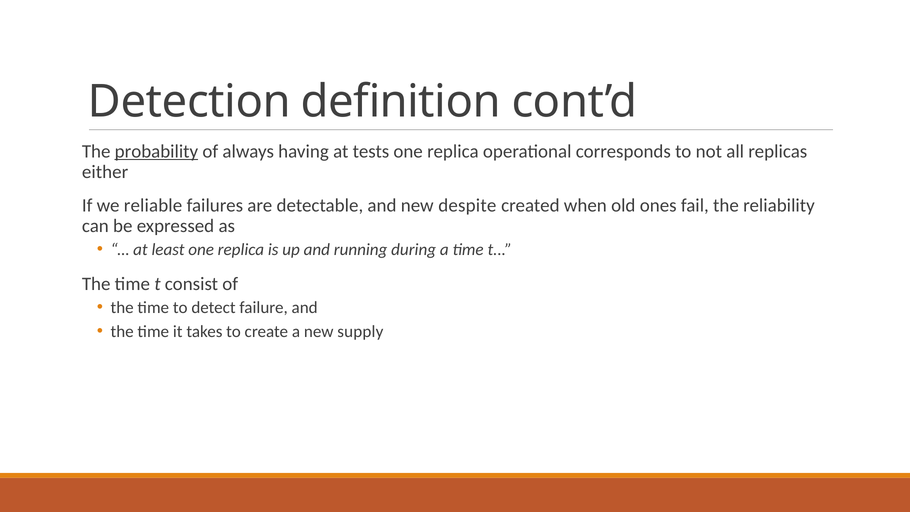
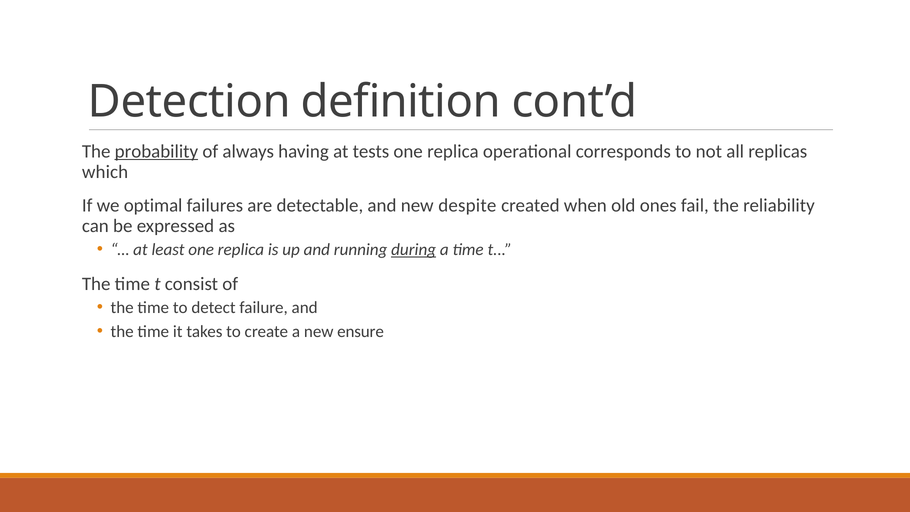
either: either -> which (105, 172)
reliable: reliable -> optimal (153, 206)
during underline: none -> present (414, 249)
supply: supply -> ensure (361, 331)
